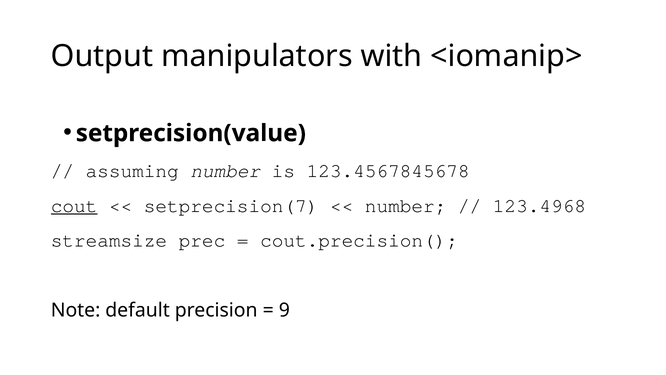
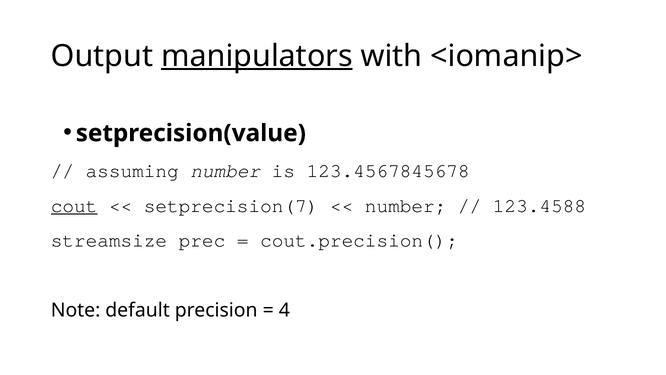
manipulators underline: none -> present (257, 56)
123.4968: 123.4968 -> 123.4588 (539, 205)
9: 9 -> 4 (284, 310)
